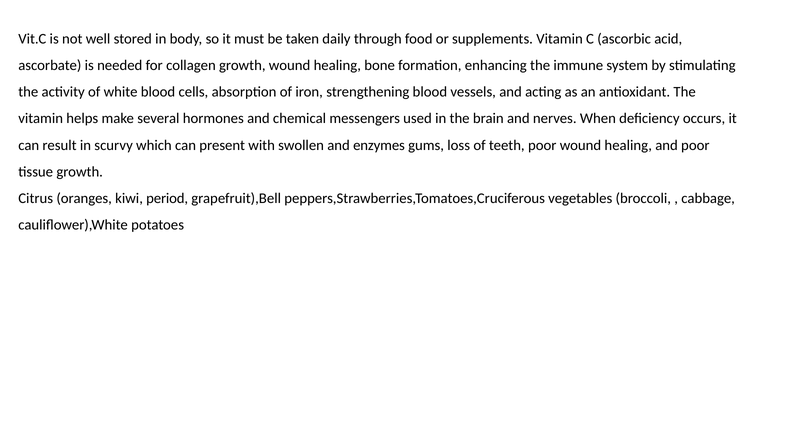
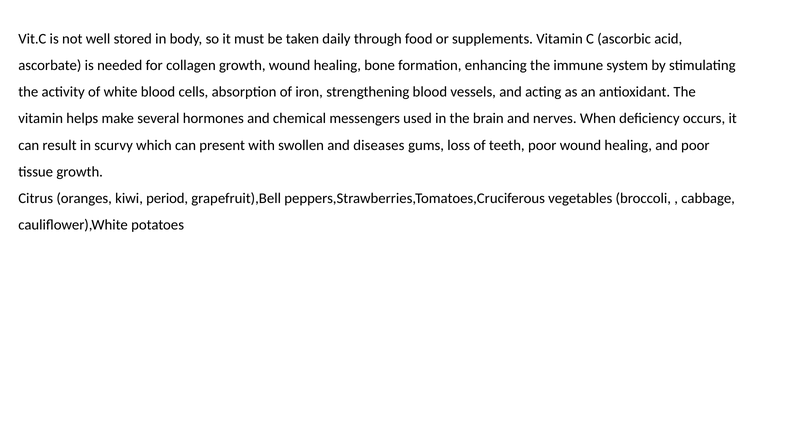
enzymes: enzymes -> diseases (379, 145)
